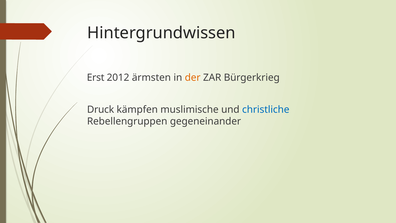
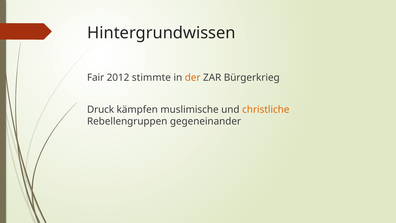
Erst: Erst -> Fair (96, 77)
ärmsten: ärmsten -> stimmte (151, 77)
christliche colour: blue -> orange (266, 109)
